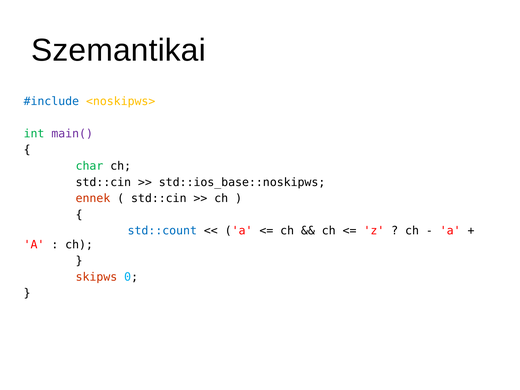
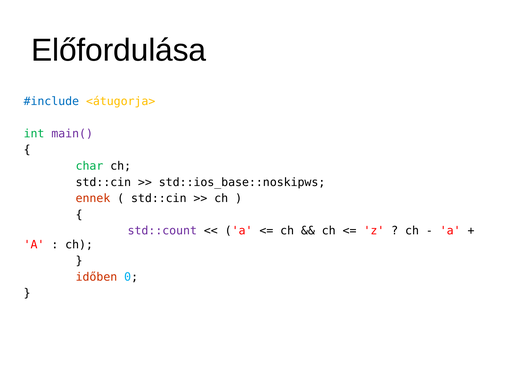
Szemantikai: Szemantikai -> Előfordulása (119, 50)
<noskipws>: <noskipws> -> <átugorja> (121, 101)
std::count colour: blue -> purple (162, 231)
skipws: skipws -> időben (96, 277)
